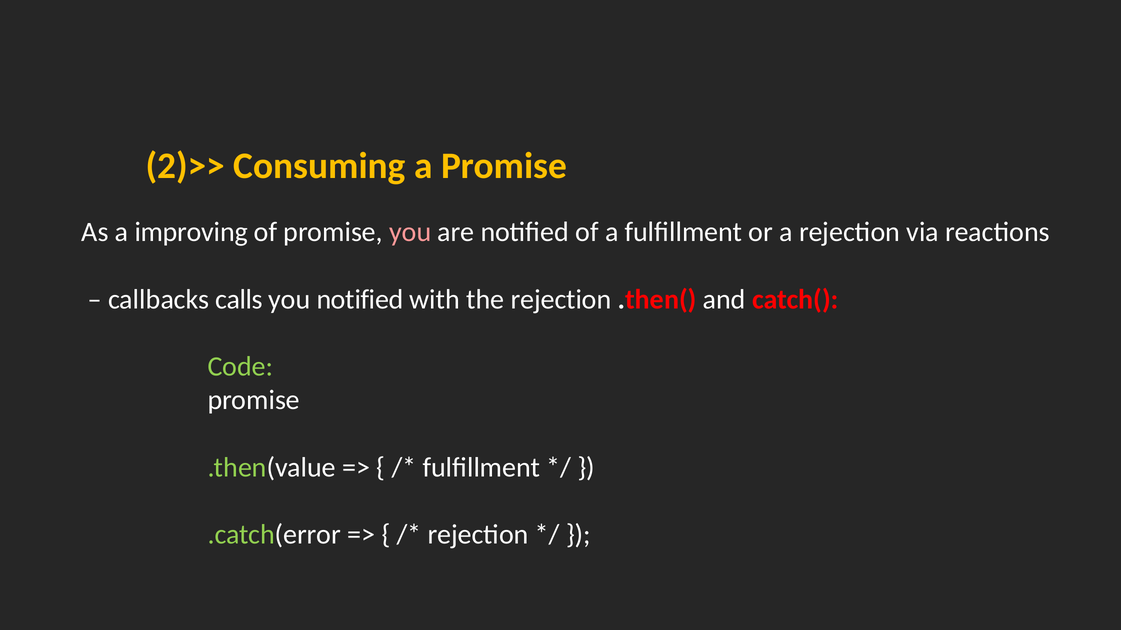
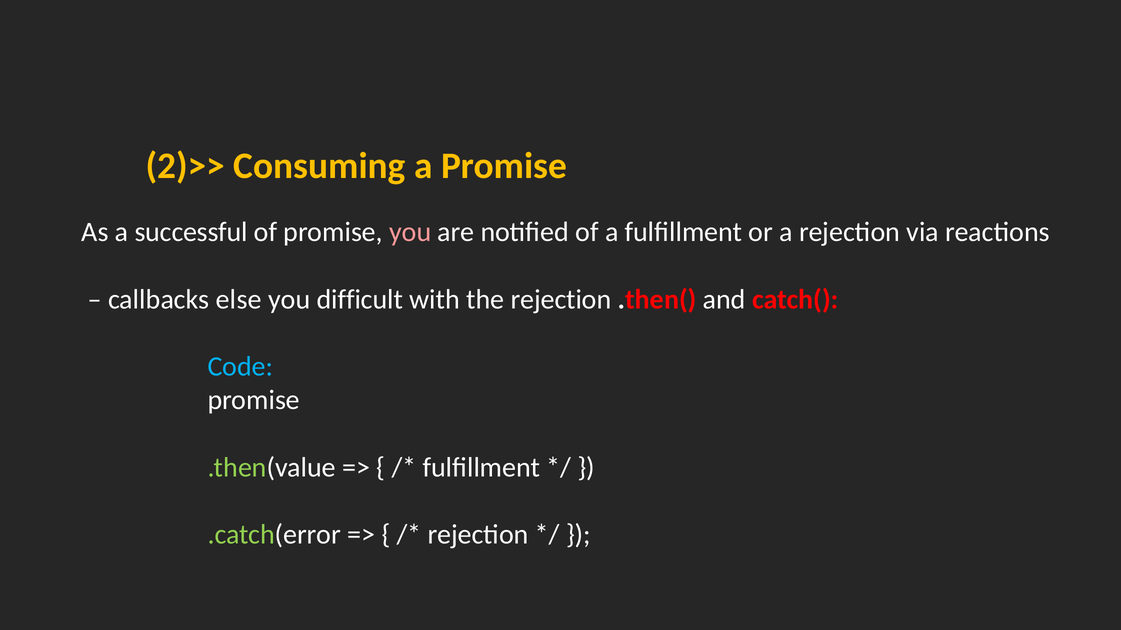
improving: improving -> successful (191, 232)
calls: calls -> else (239, 300)
you notified: notified -> difficult (360, 300)
Code colour: light green -> light blue (240, 367)
